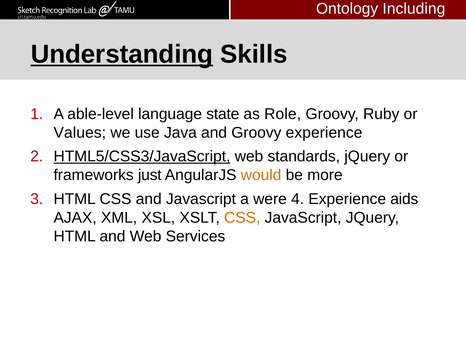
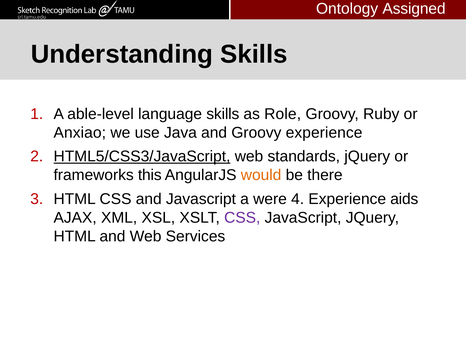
Including: Including -> Assigned (414, 9)
Understanding underline: present -> none (122, 54)
language state: state -> skills (223, 114)
Values: Values -> Anxiao (80, 132)
just: just -> this (150, 175)
more: more -> there (325, 175)
CSS colour: orange -> purple (242, 217)
